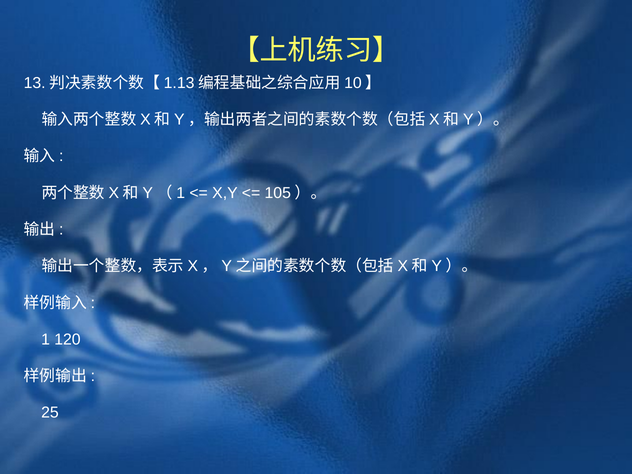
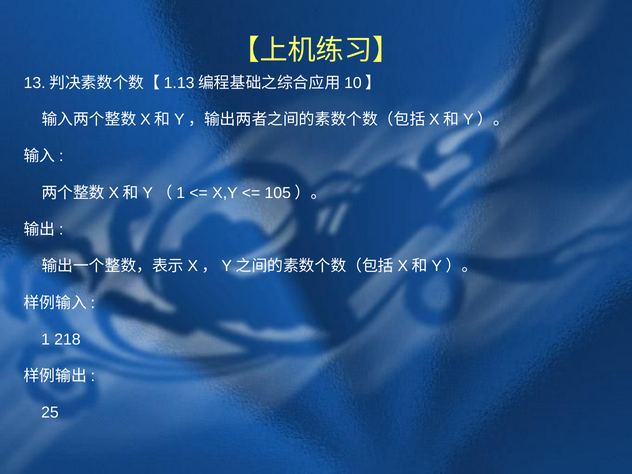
120: 120 -> 218 (67, 339)
